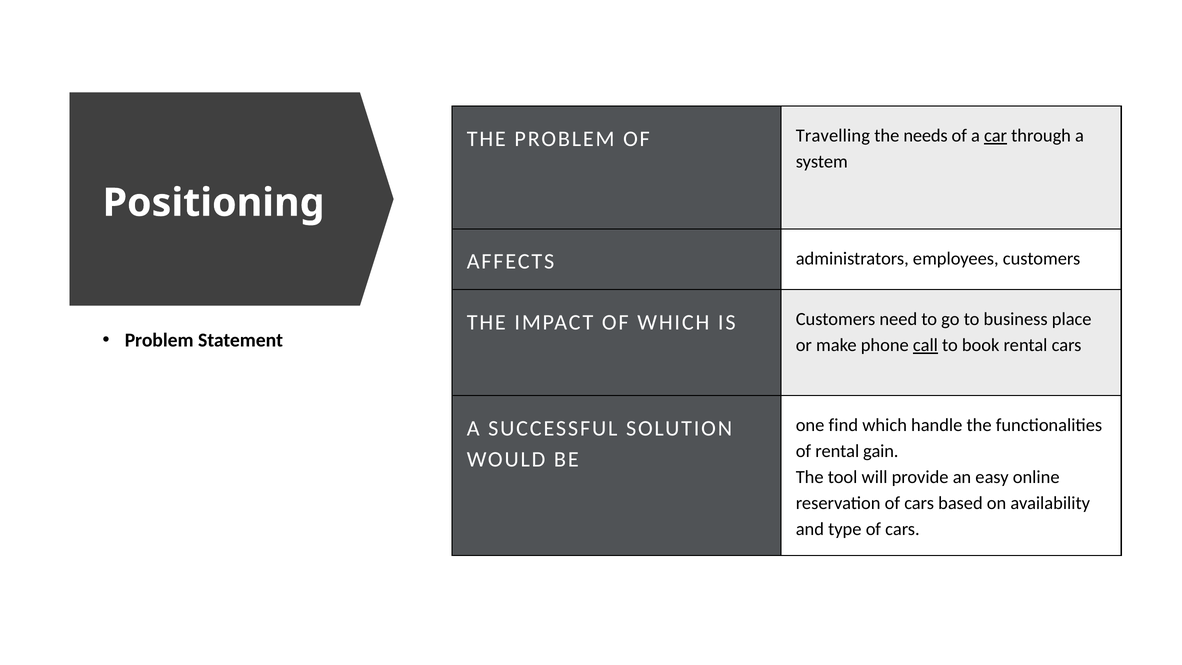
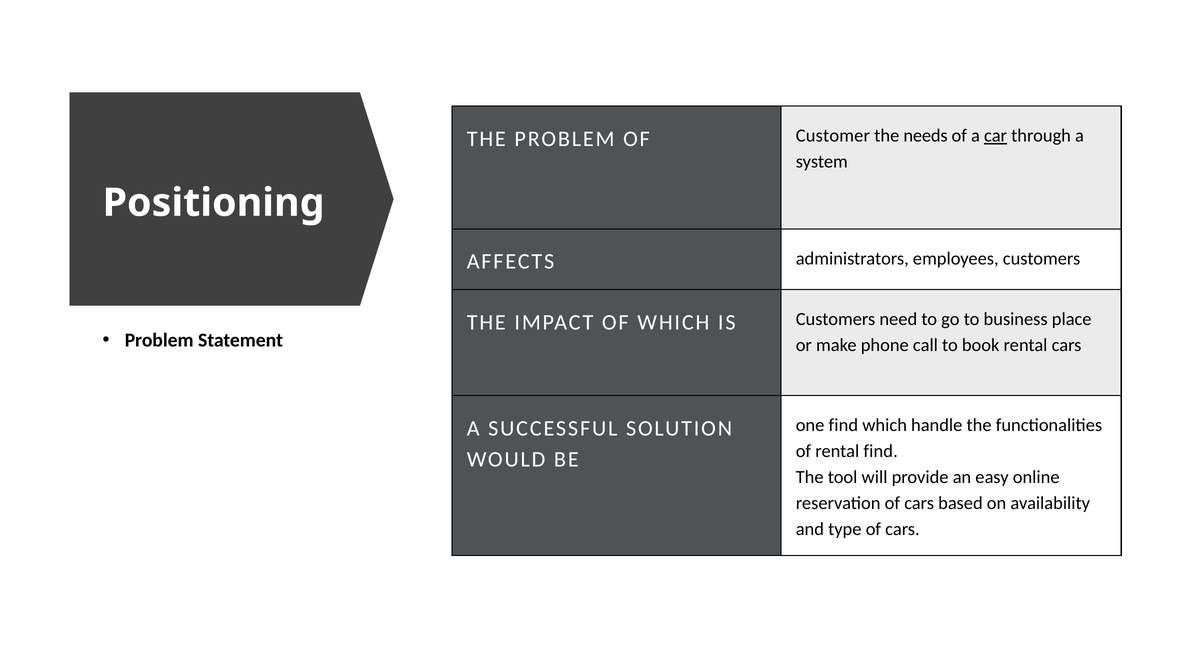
Travelling: Travelling -> Customer (833, 136)
call underline: present -> none (925, 345)
rental gain: gain -> find (881, 451)
